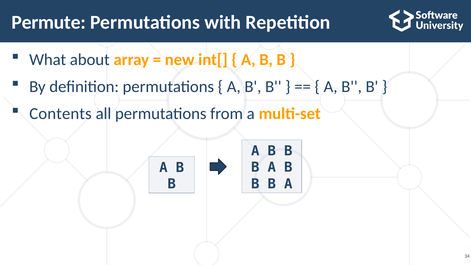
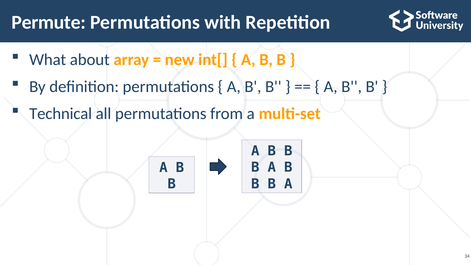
Contents: Contents -> Technical (61, 114)
